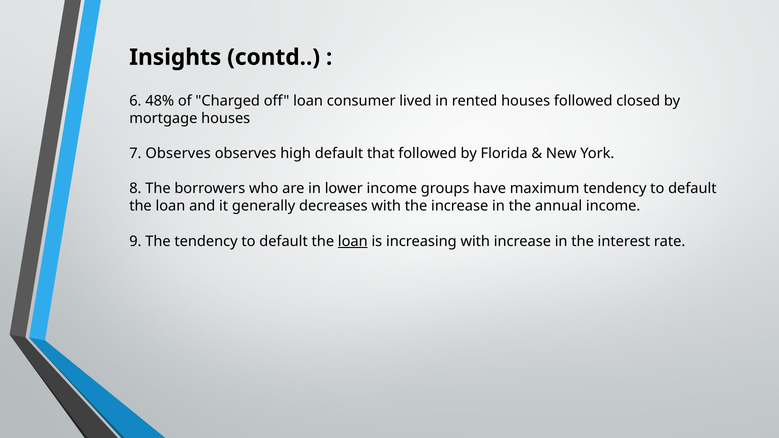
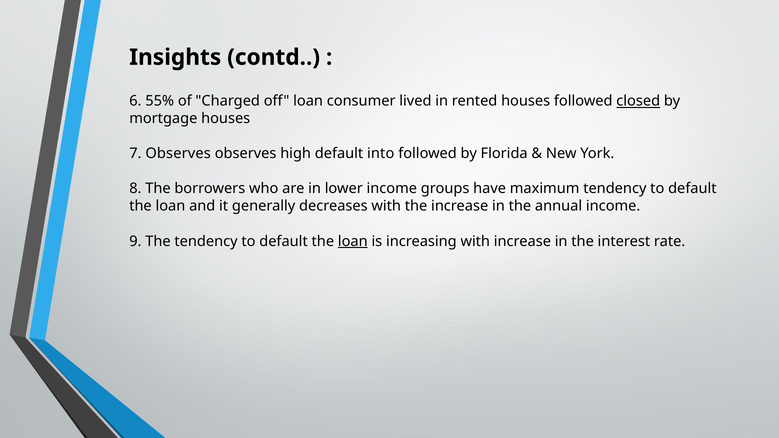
48%: 48% -> 55% (160, 101)
closed underline: none -> present (638, 101)
that: that -> into (381, 154)
